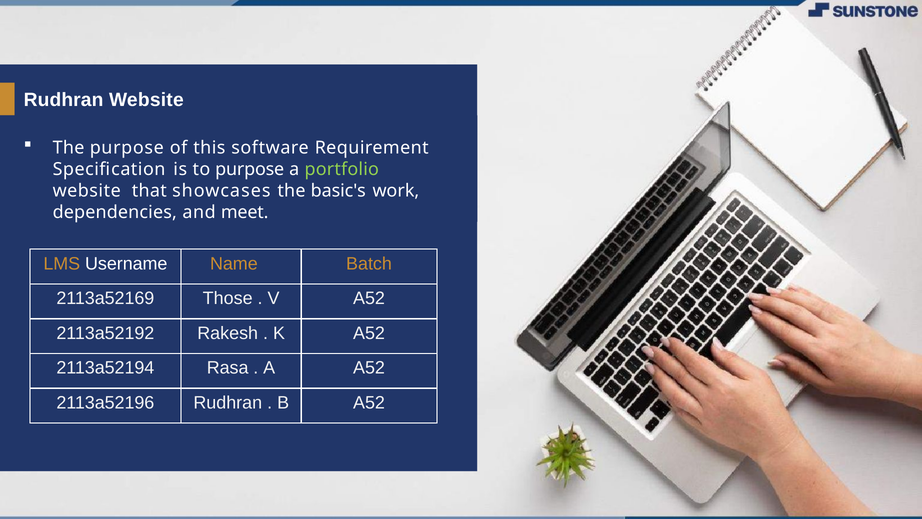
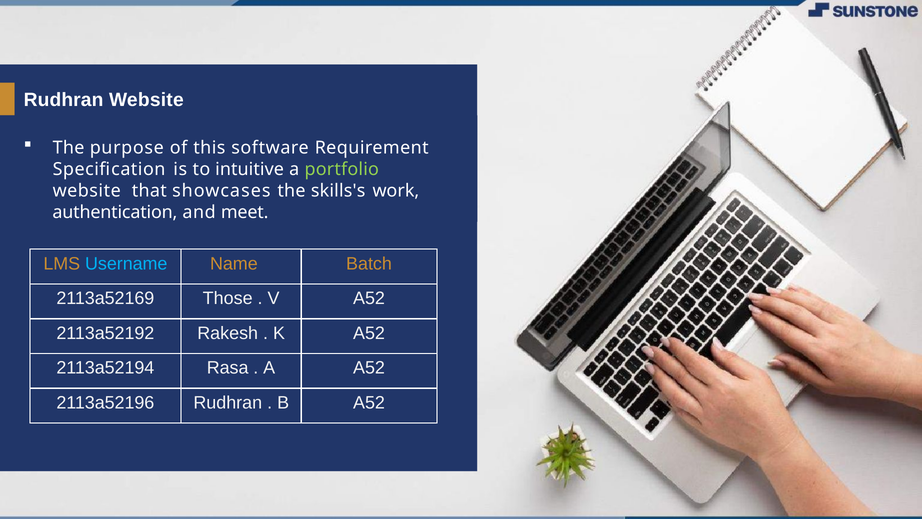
to purpose: purpose -> intuitive (250, 169)
basic's: basic's -> skills's (338, 191)
dependencies: dependencies -> authentication (115, 212)
Username colour: white -> light blue (126, 263)
